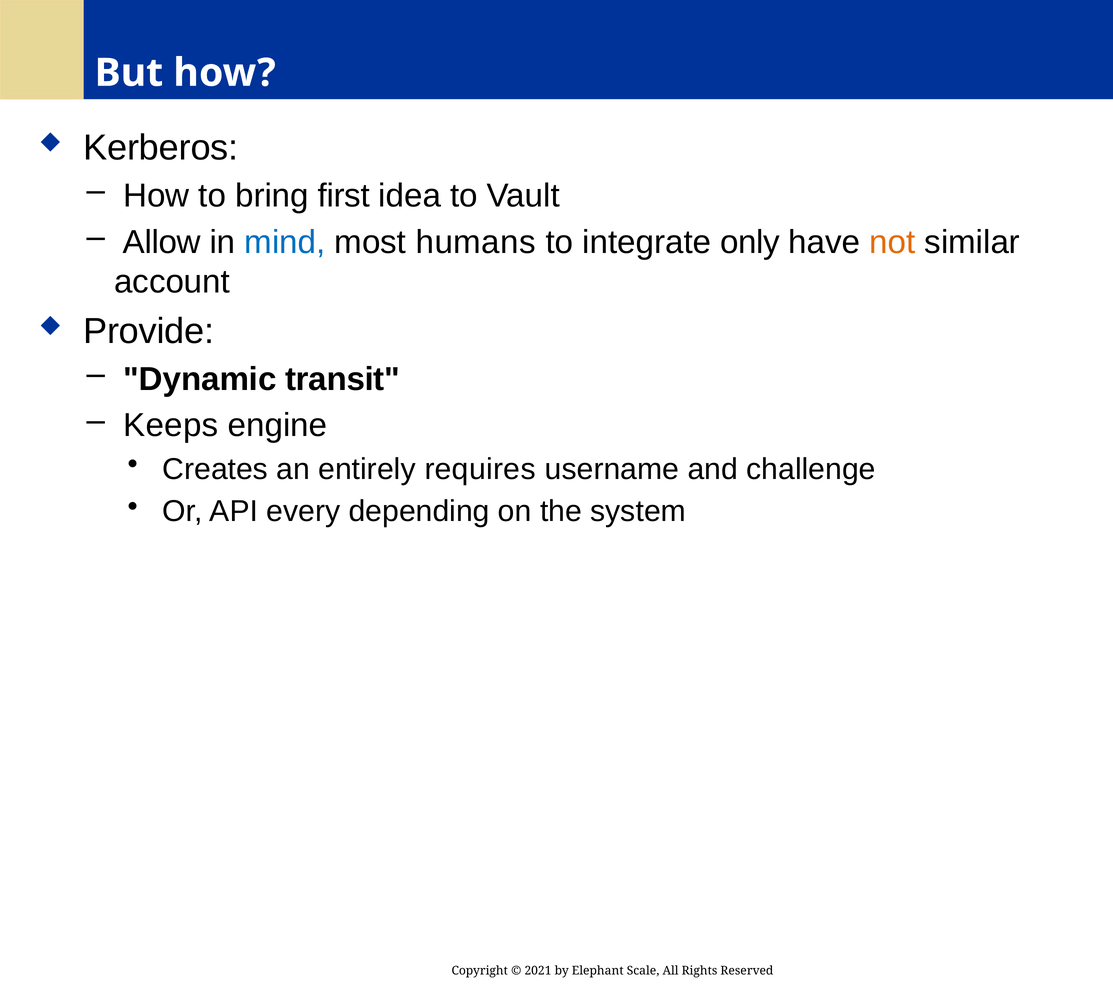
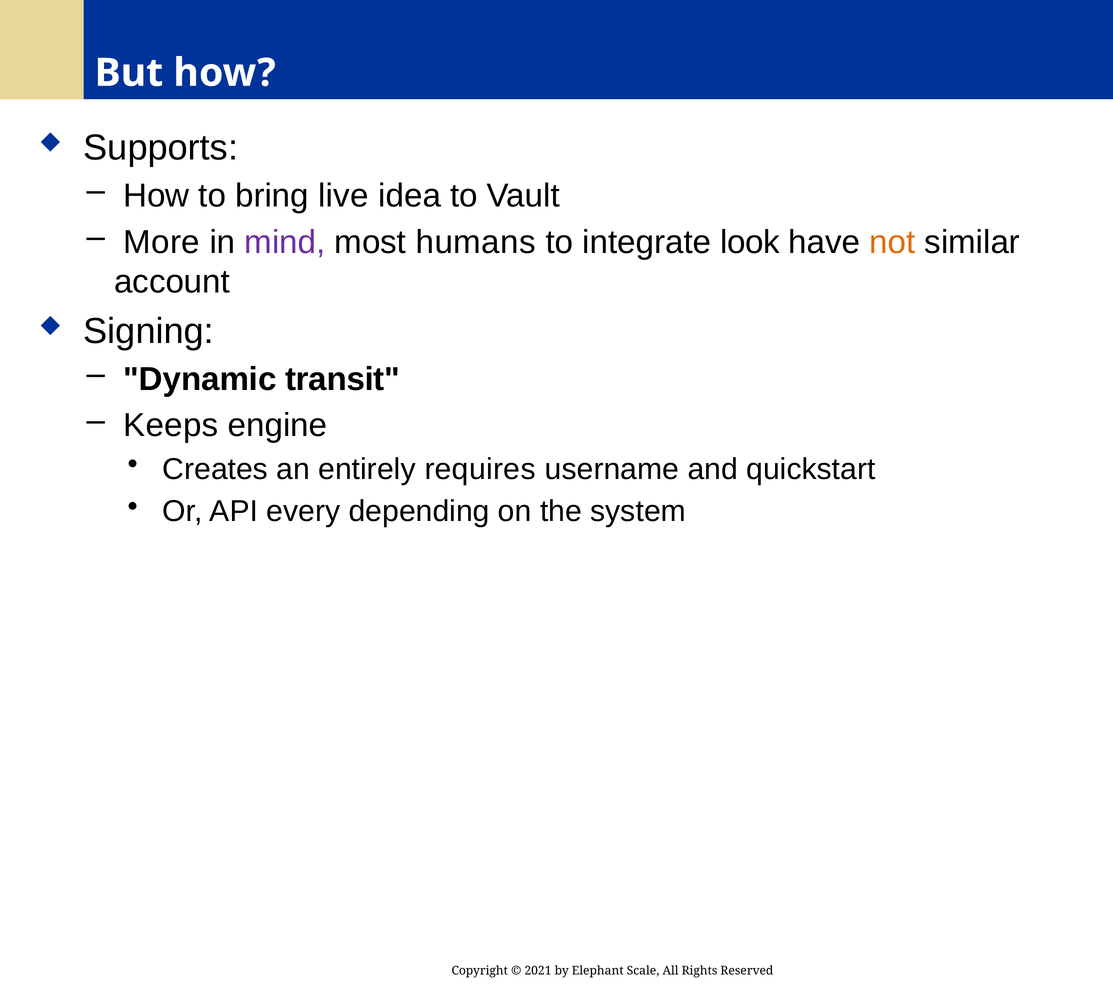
Kerberos: Kerberos -> Supports (161, 148)
first: first -> live (343, 196)
Allow: Allow -> More (162, 242)
mind colour: blue -> purple (285, 242)
only: only -> look (750, 242)
Provide: Provide -> Signing (149, 331)
challenge: challenge -> quickstart (811, 469)
